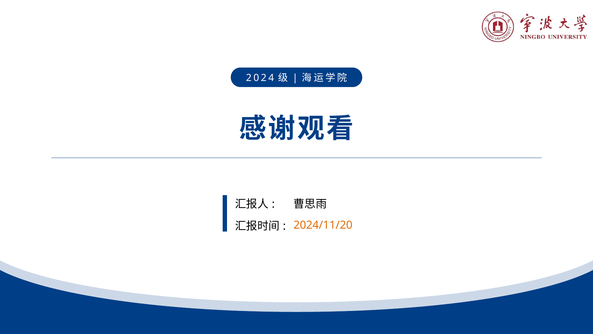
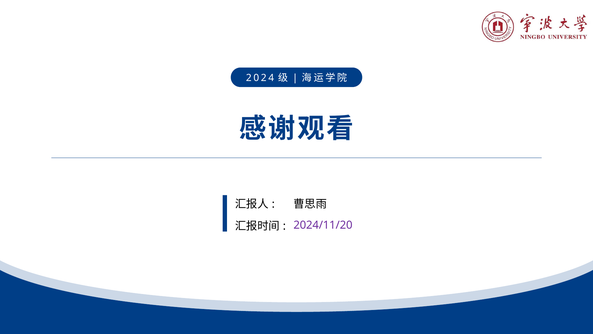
2024/11/20 colour: orange -> purple (323, 225)
